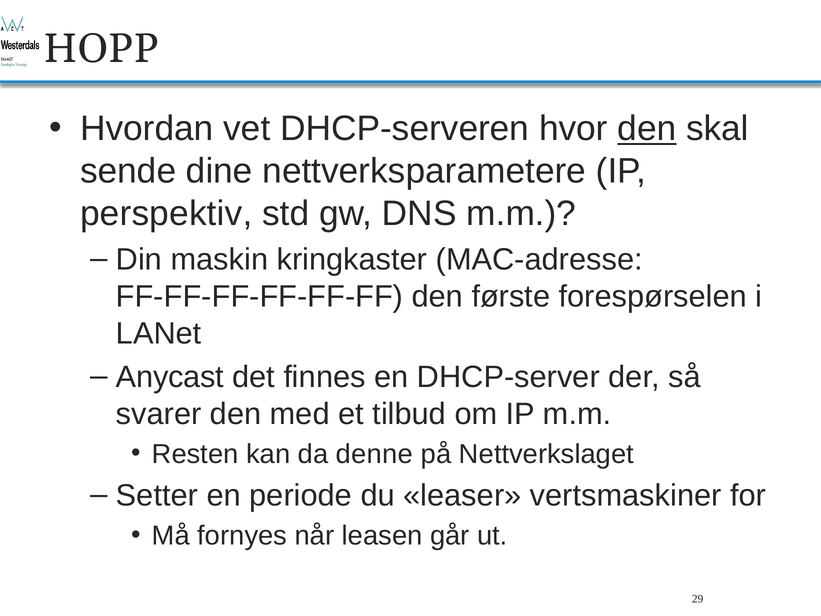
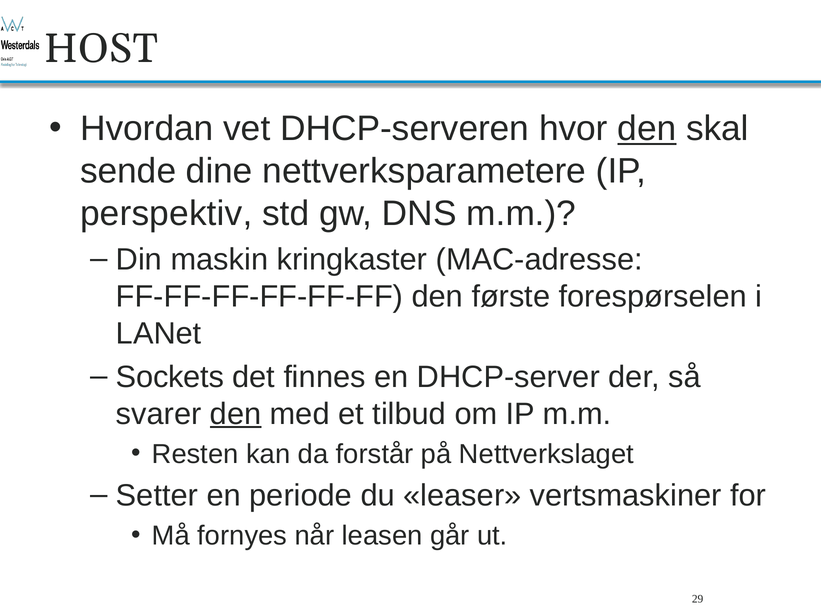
HOPP: HOPP -> HOST (101, 49)
Anycast: Anycast -> Sockets (170, 377)
den underline: none -> present (236, 414)
denne: denne -> forstår (375, 454)
